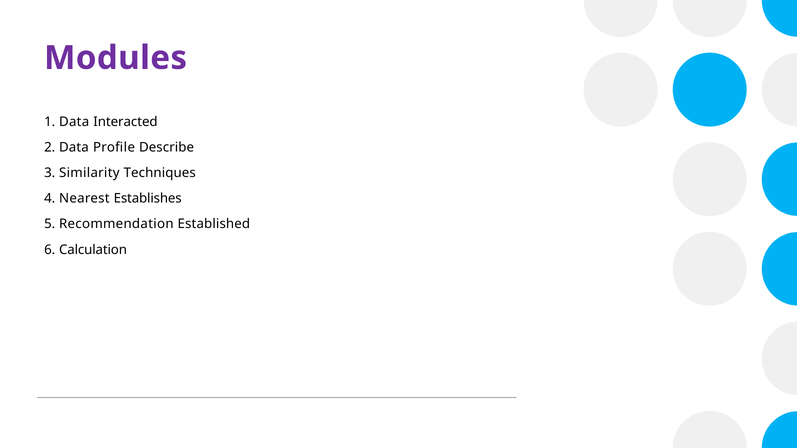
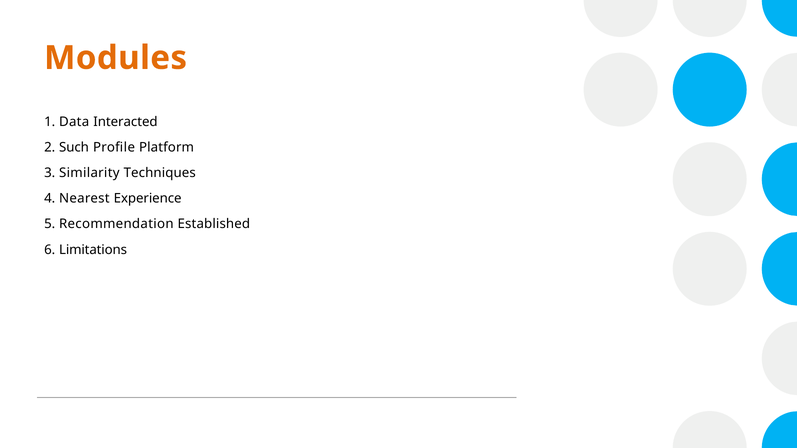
Modules colour: purple -> orange (116, 58)
Data: Data -> Such (74, 147)
Describe: Describe -> Platform (167, 147)
Establishes: Establishes -> Experience (148, 199)
Calculation: Calculation -> Limitations (93, 250)
